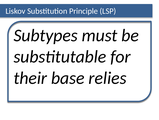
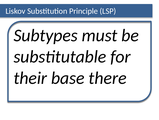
relies: relies -> there (108, 78)
